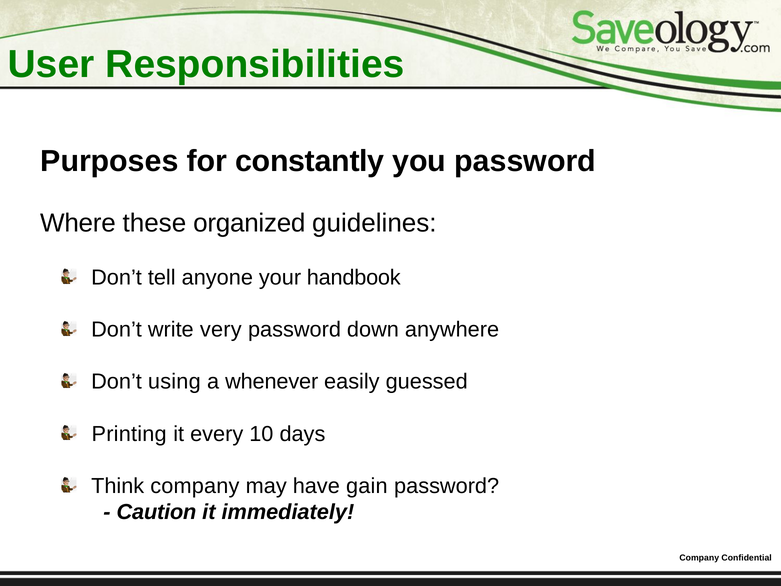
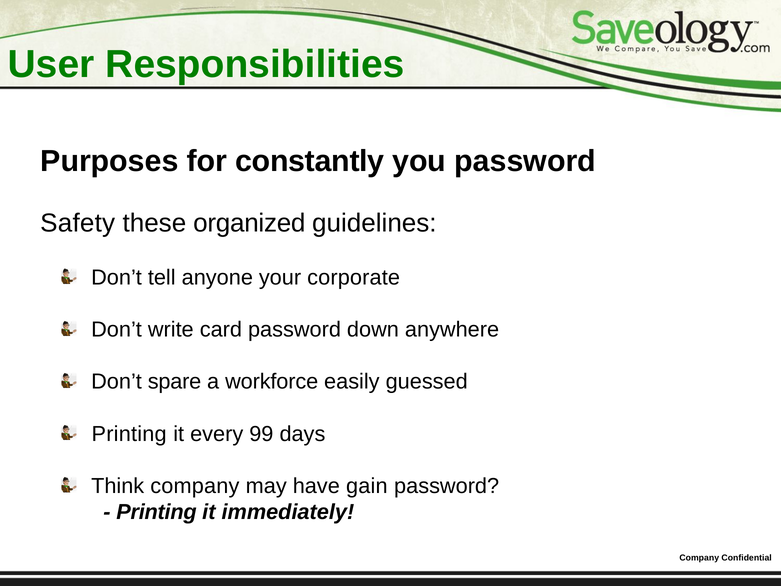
Where: Where -> Safety (78, 223)
handbook: handbook -> corporate (354, 277)
very: very -> card (221, 330)
using: using -> spare (175, 382)
whenever: whenever -> workforce (272, 382)
10: 10 -> 99 (261, 434)
Caution: Caution -> Printing (156, 512)
